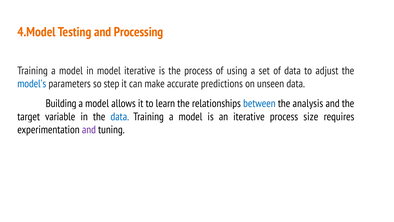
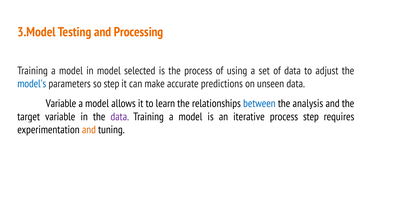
4.Model: 4.Model -> 3.Model (36, 32)
model iterative: iterative -> selected (140, 71)
Building: Building -> Variable (61, 103)
data colour: blue -> purple (120, 116)
process size: size -> step (311, 116)
and colour: purple -> orange (89, 130)
